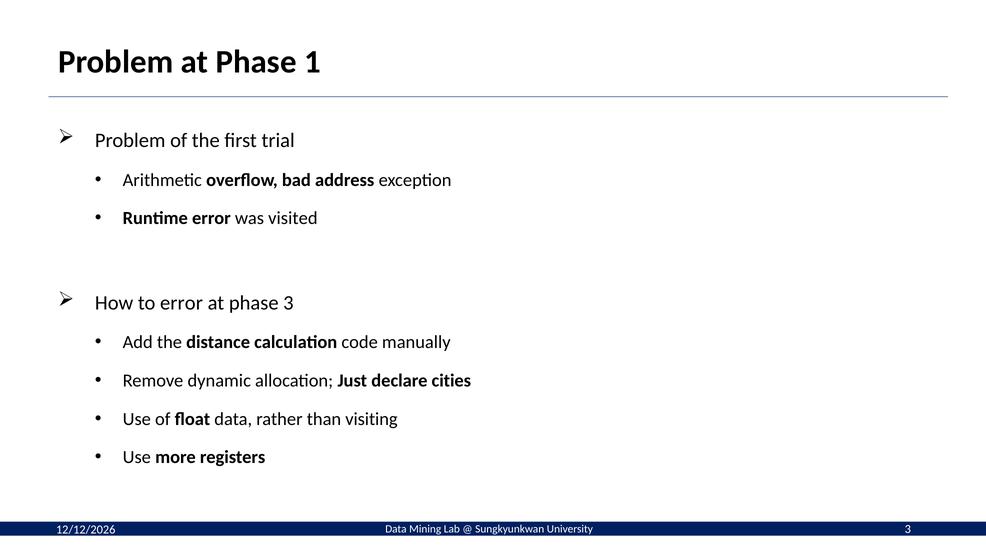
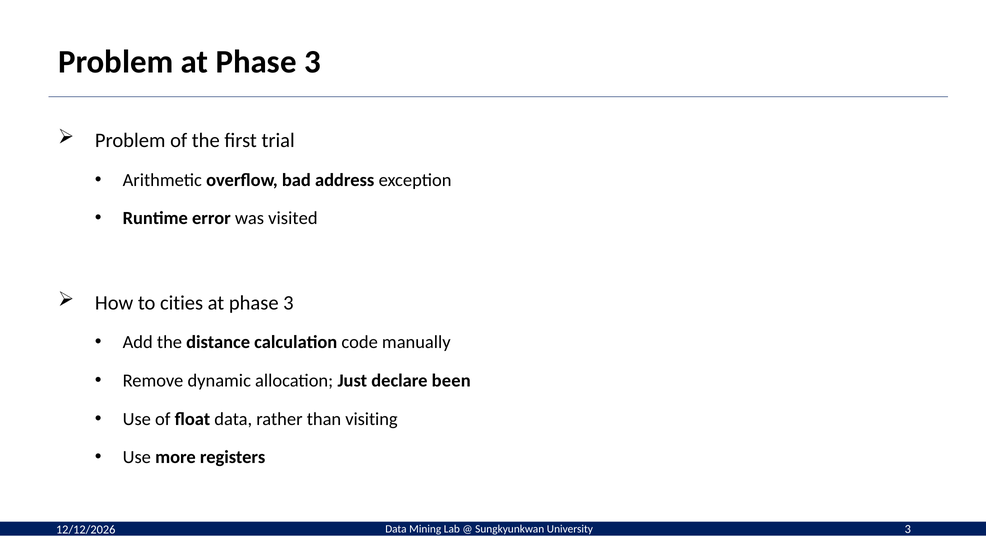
Problem at Phase 1: 1 -> 3 (312, 62)
to error: error -> cities (182, 303)
cities: cities -> been (451, 381)
